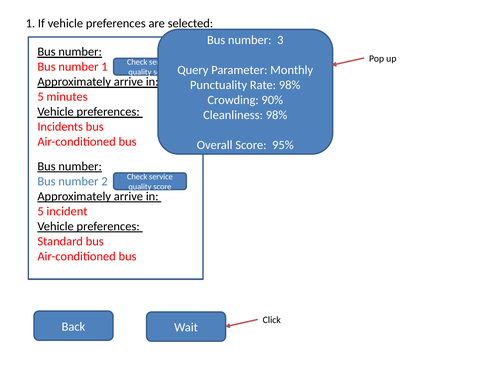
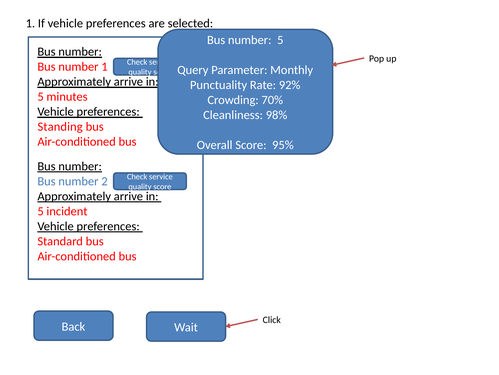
number 3: 3 -> 5 (280, 40)
Rate 98%: 98% -> 92% (290, 85)
90%: 90% -> 70% (272, 100)
Incidents: Incidents -> Standing (60, 127)
